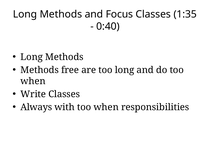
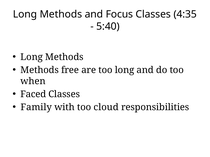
1:35: 1:35 -> 4:35 (185, 14)
0:40: 0:40 -> 5:40 (108, 26)
Write: Write -> Faced (33, 94)
Always: Always -> Family (36, 108)
with too when: when -> cloud (106, 108)
